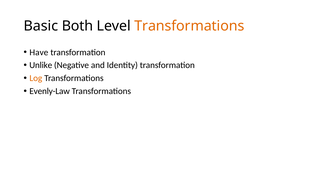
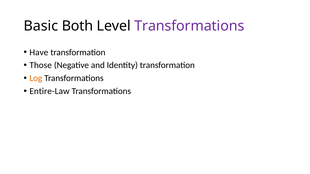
Transformations colour: orange -> purple (189, 26)
Unlike: Unlike -> Those (41, 65)
Evenly-Law: Evenly-Law -> Entire-Law (50, 91)
